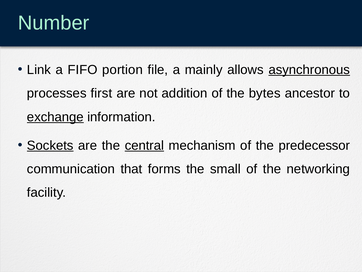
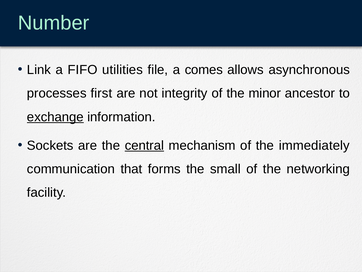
portion: portion -> utilities (123, 70)
mainly: mainly -> comes (204, 70)
asynchronous underline: present -> none (309, 70)
addition: addition -> integrity (185, 93)
bytes: bytes -> minor (265, 93)
Sockets underline: present -> none (50, 145)
predecessor: predecessor -> immediately (314, 145)
